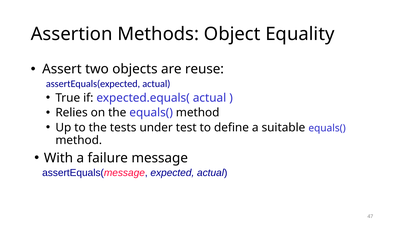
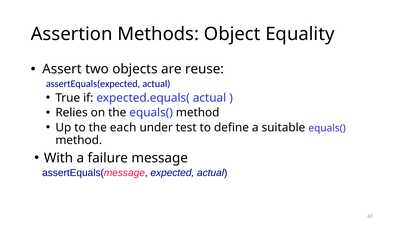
tests: tests -> each (123, 128)
